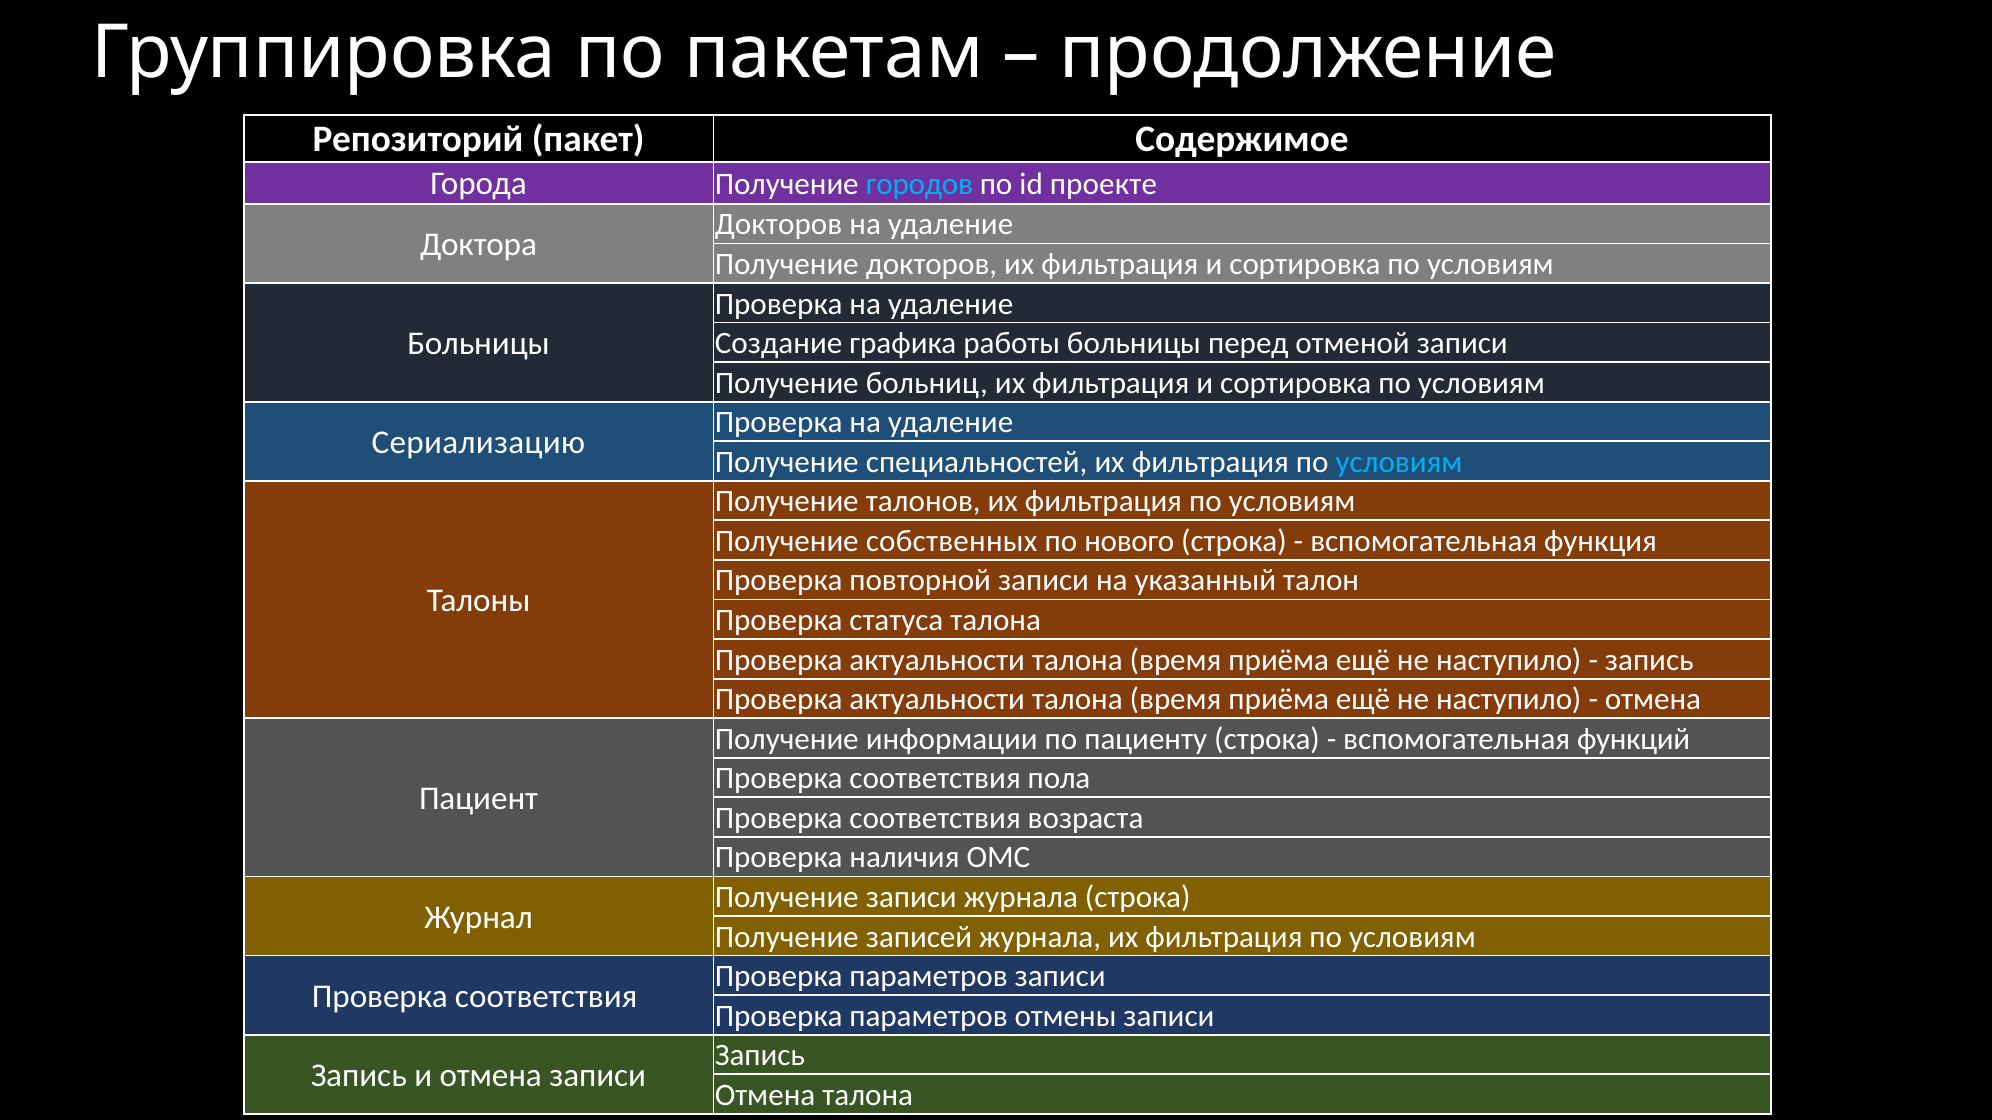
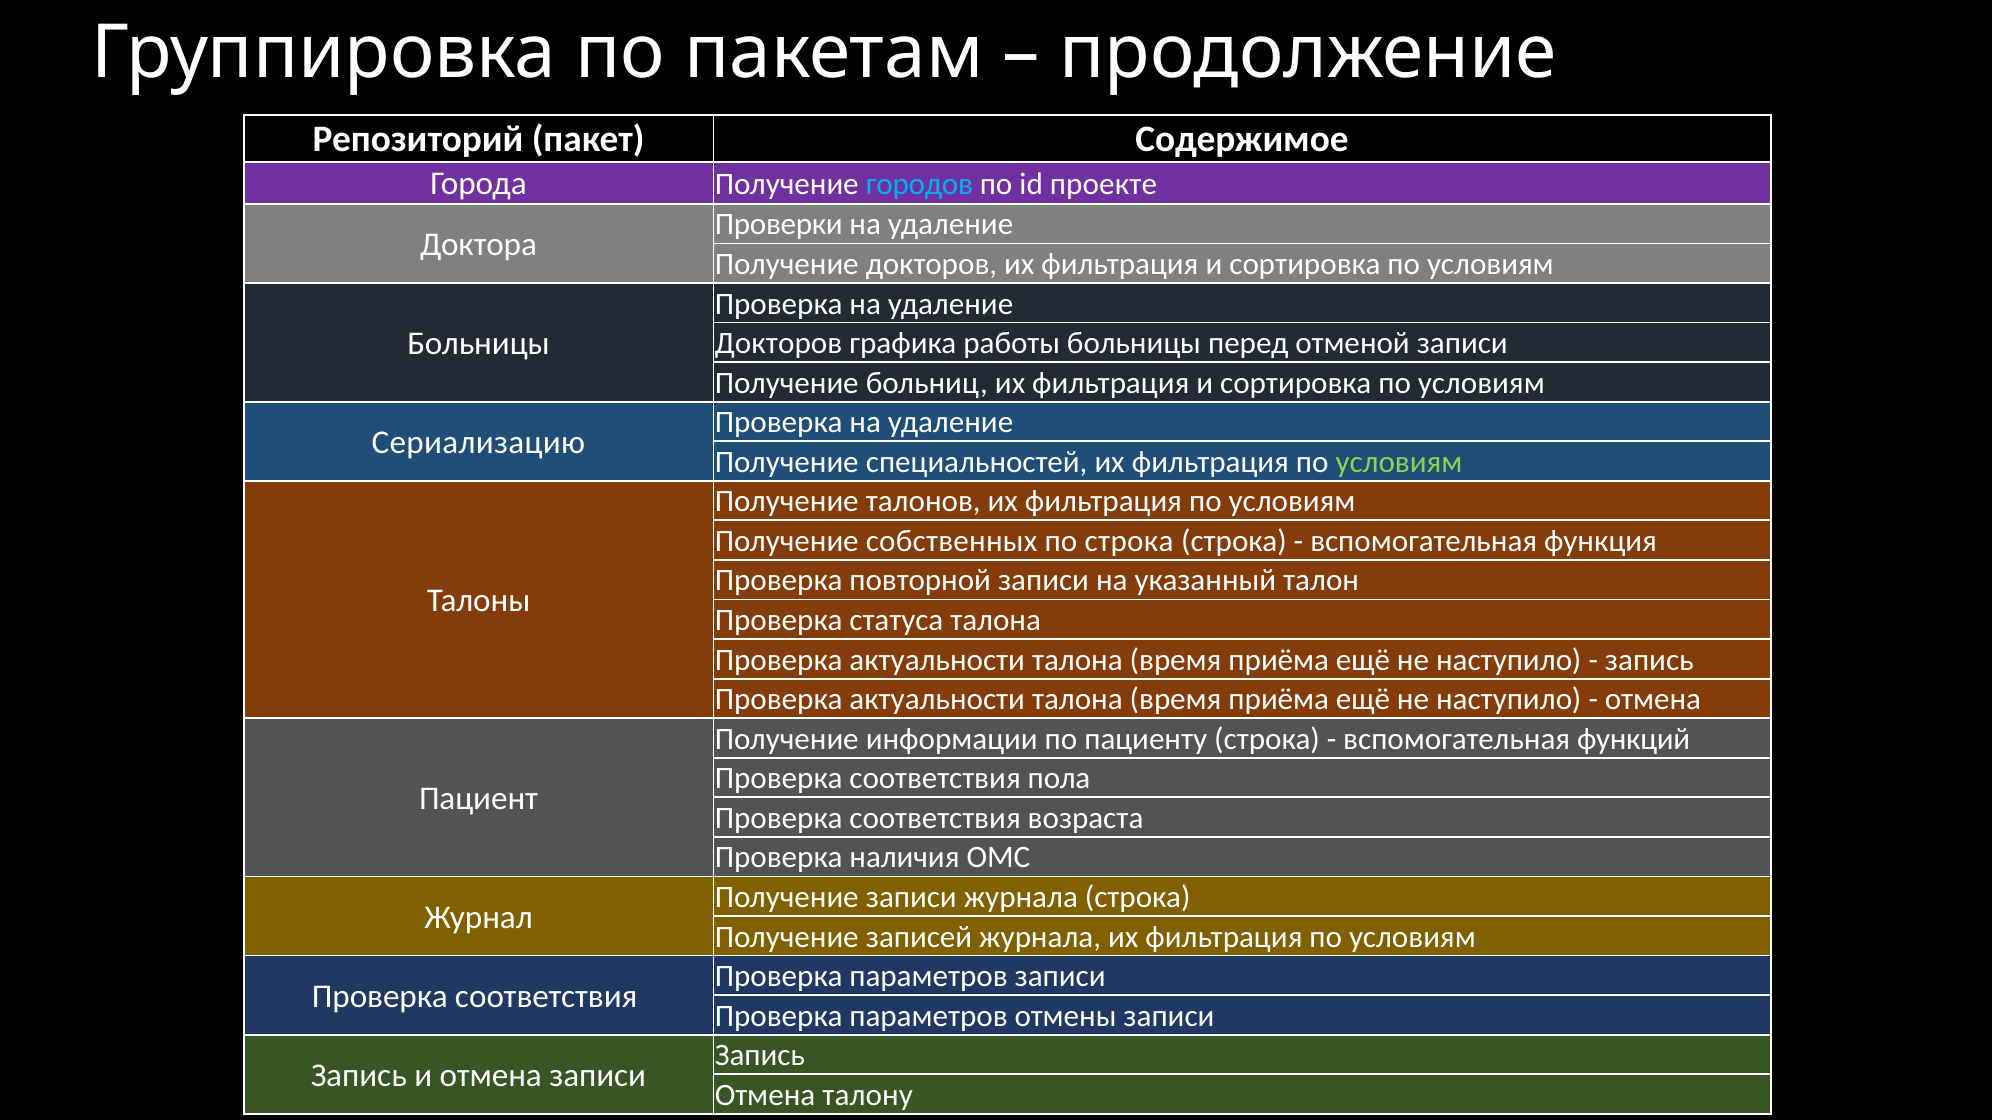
Докторов: Докторов -> Проверки (779, 225)
Создание: Создание -> Докторов (779, 343)
условиям colour: light blue -> light green (1399, 462)
по нового: нового -> строка (1129, 541)
Отмена талона: талона -> талону (868, 1096)
